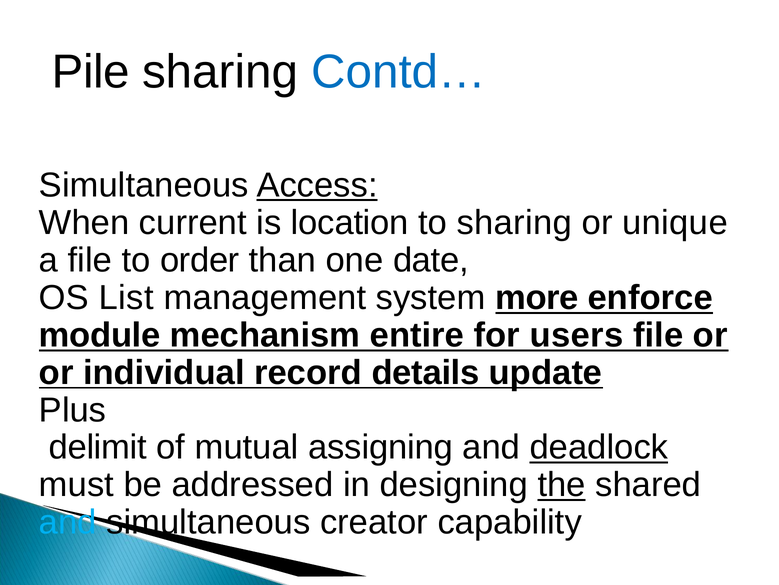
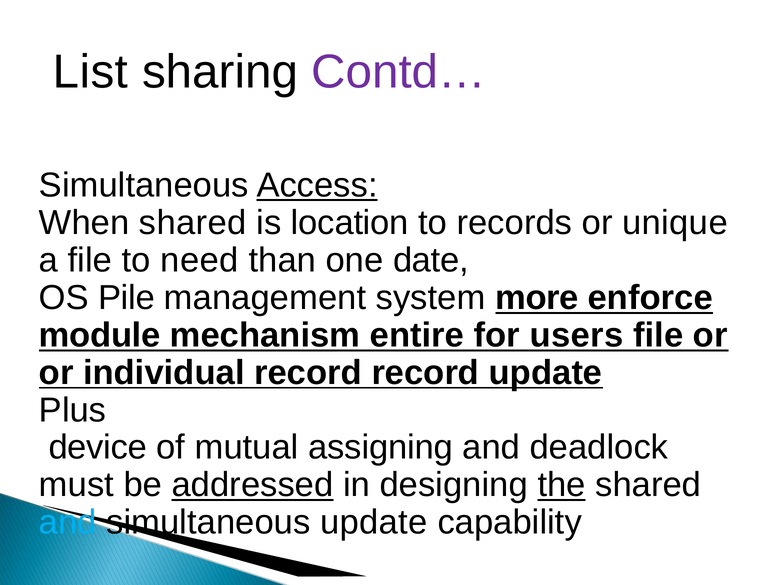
Pile: Pile -> List (90, 72)
Contd… colour: blue -> purple (399, 72)
When current: current -> shared (193, 222)
to sharing: sharing -> records (514, 222)
order: order -> need (199, 260)
List: List -> Pile (127, 297)
record details: details -> record (425, 372)
delimit: delimit -> device (98, 447)
deadlock underline: present -> none (599, 447)
addressed underline: none -> present (253, 484)
simultaneous creator: creator -> update (374, 522)
